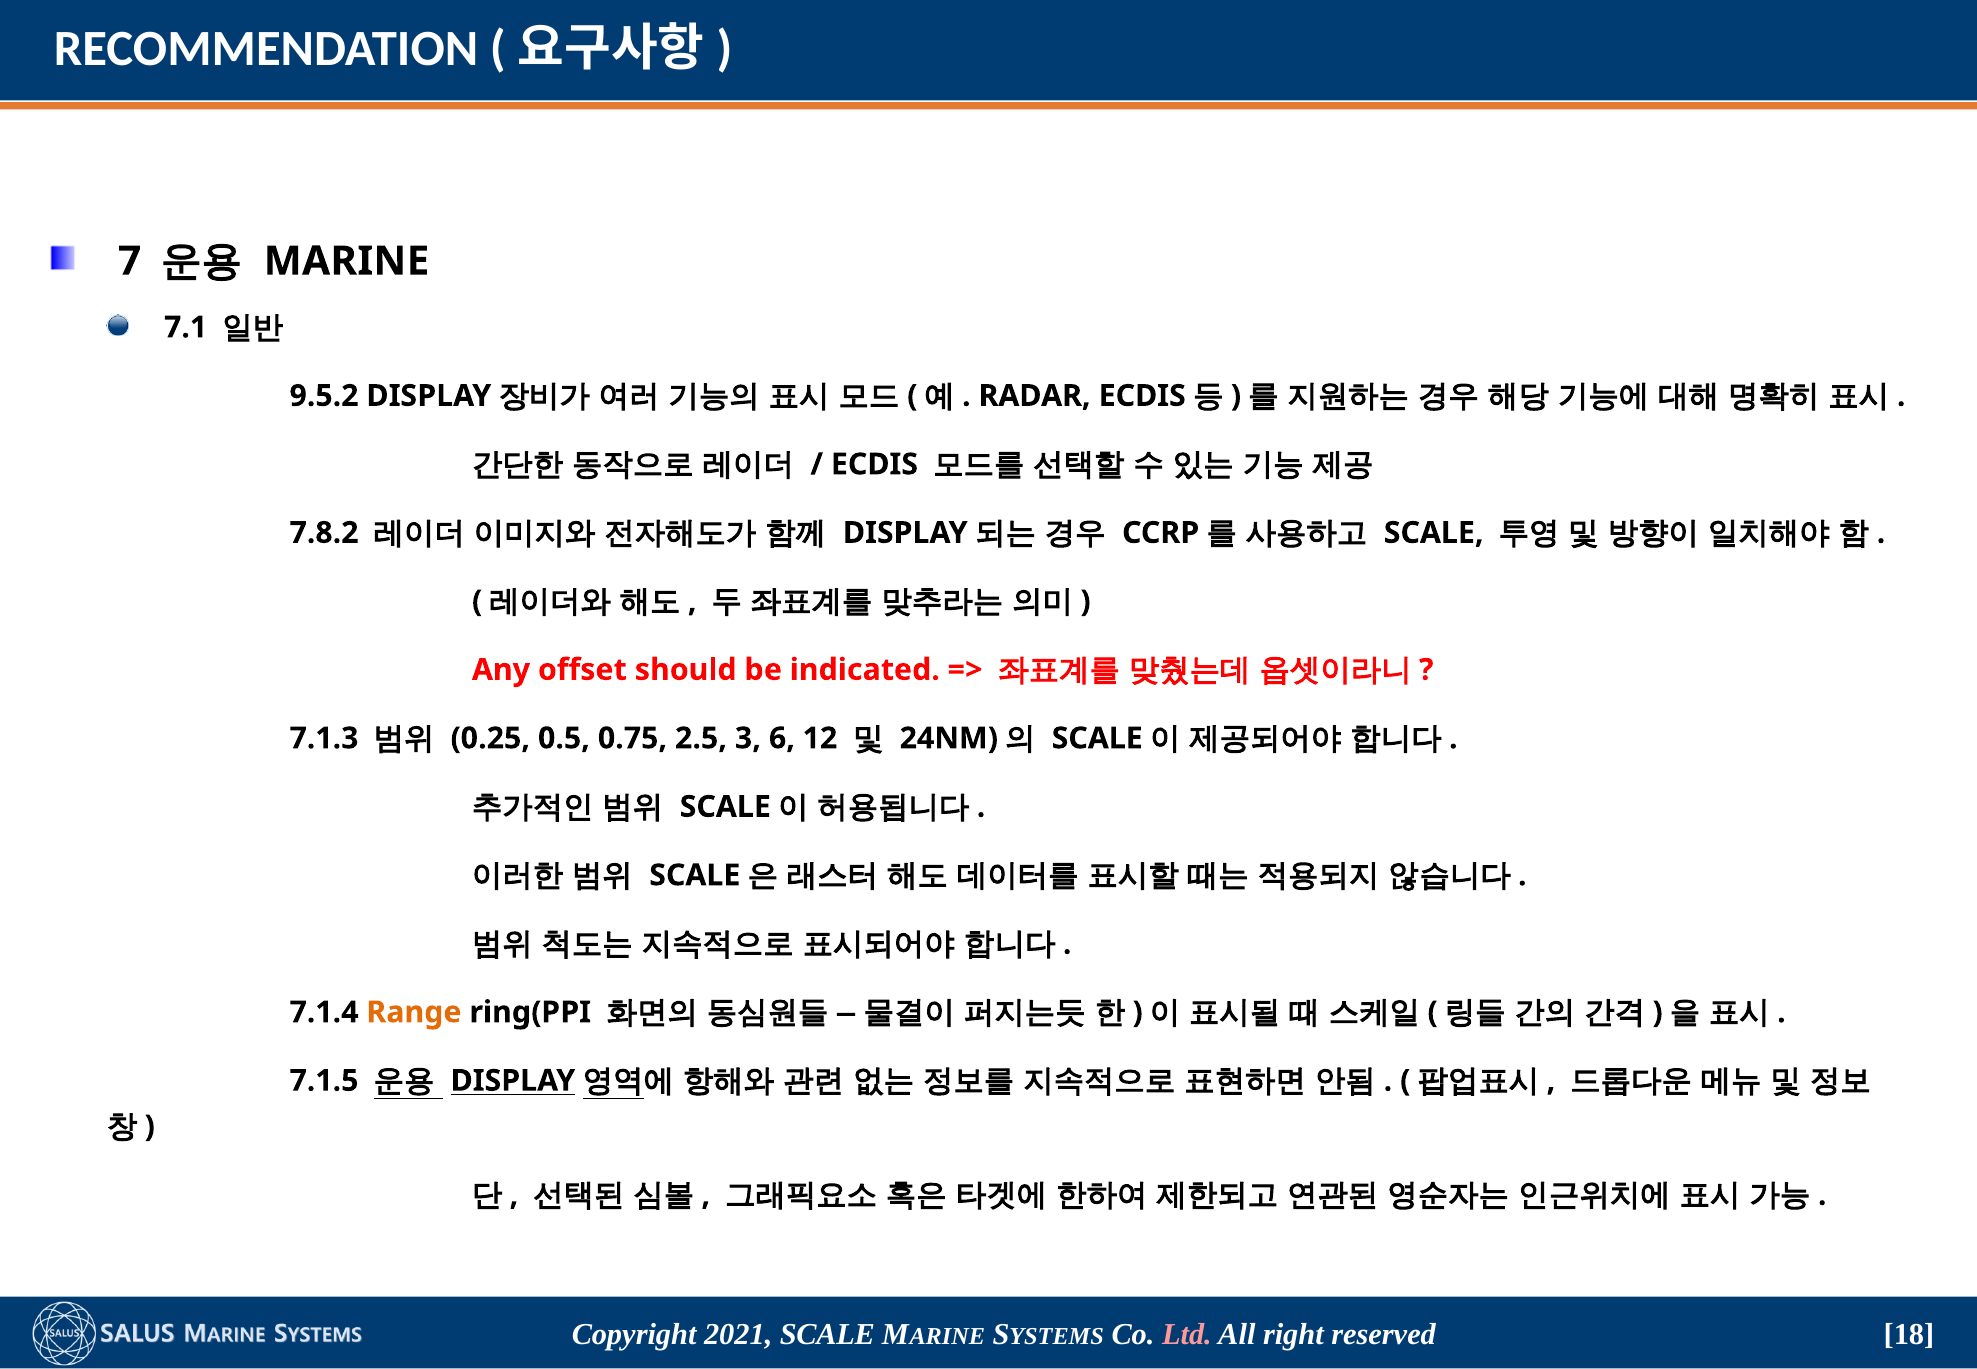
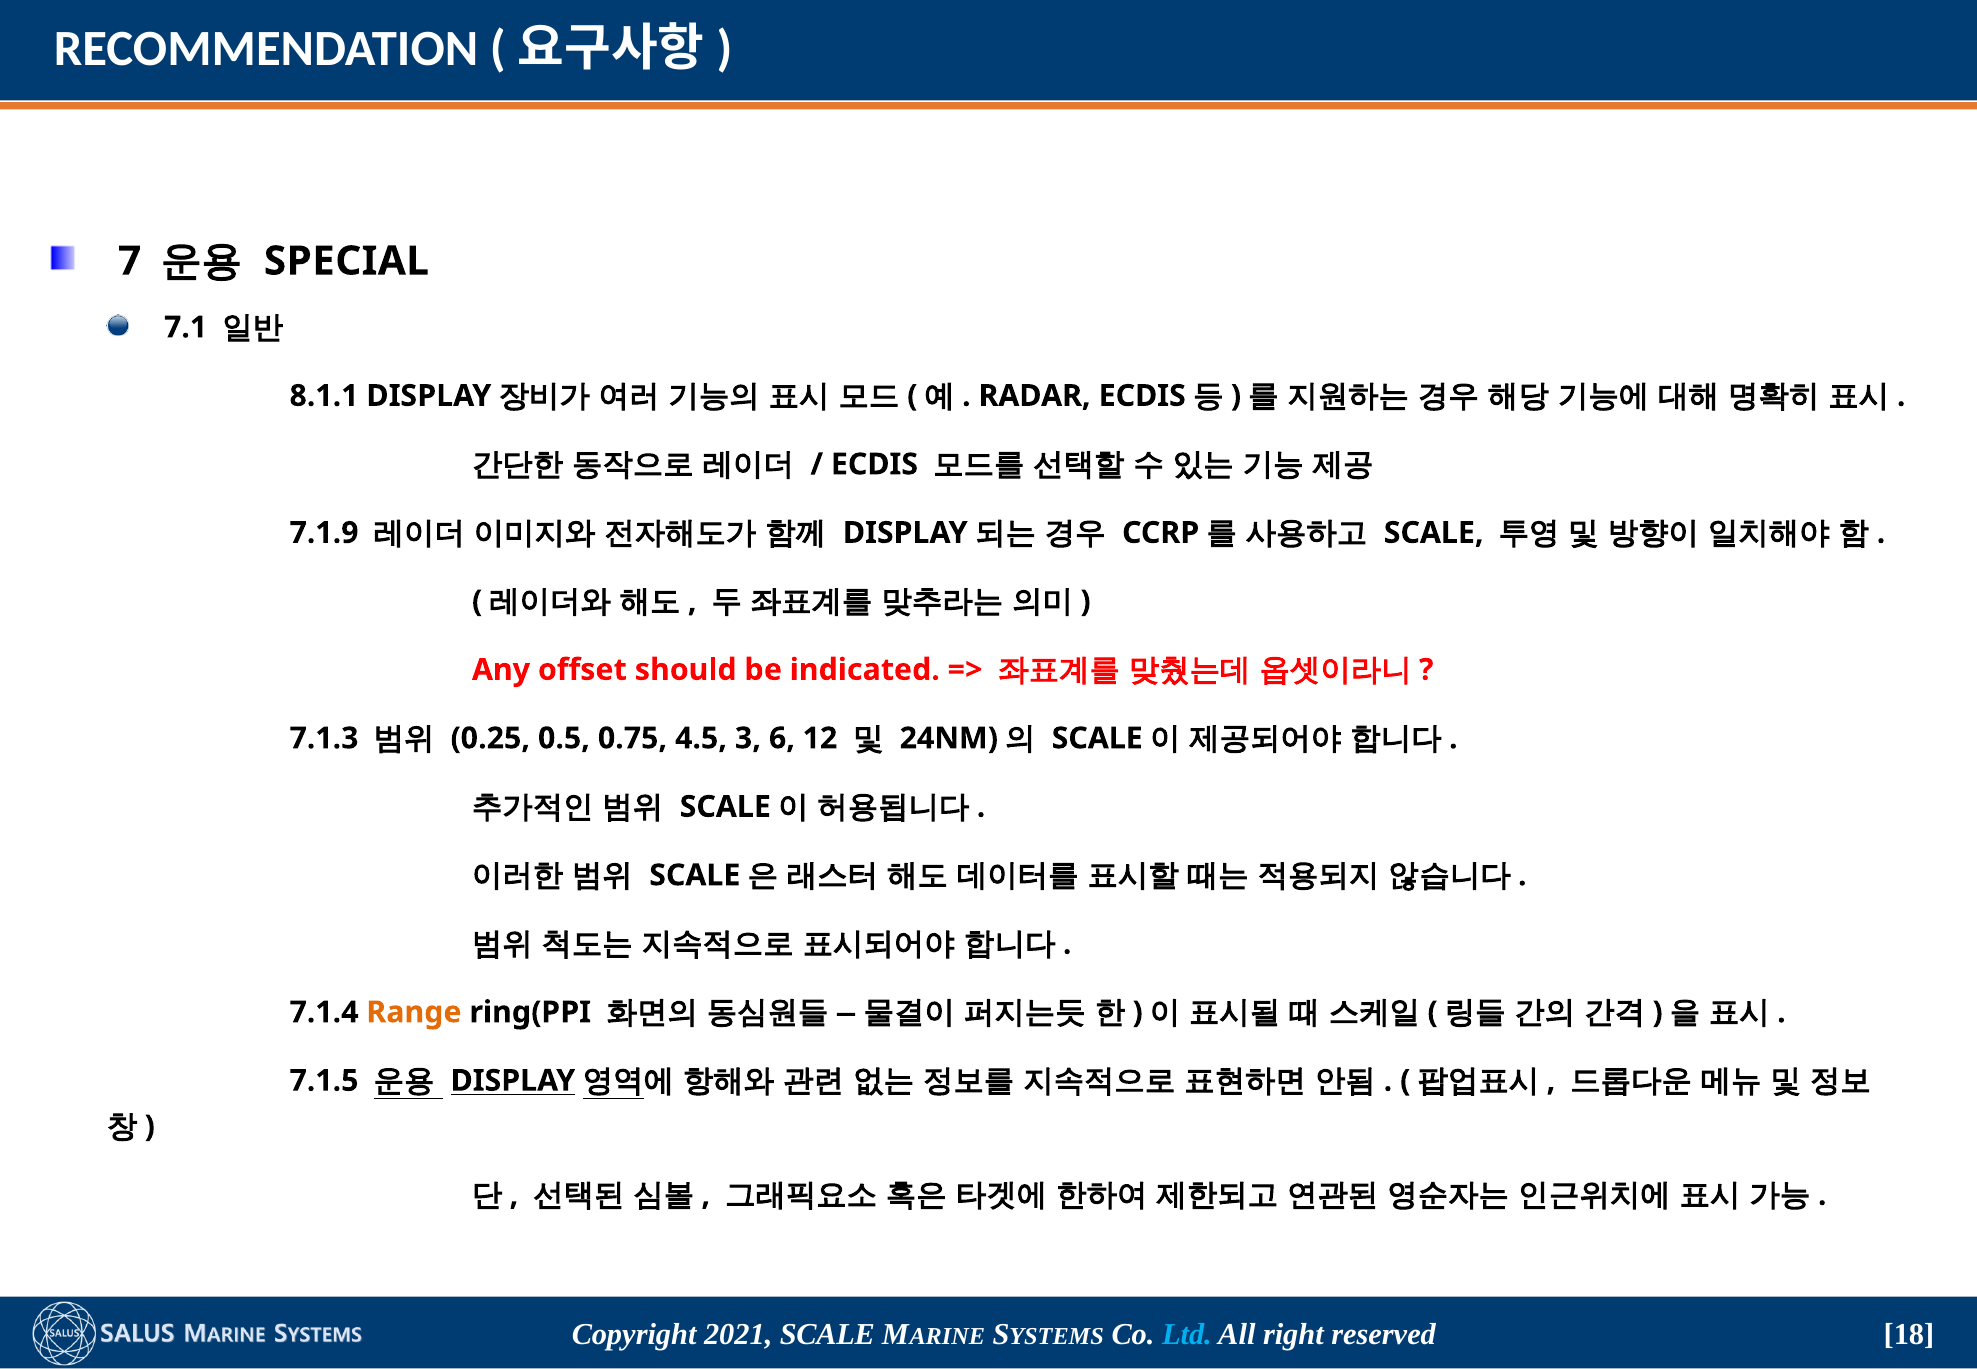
MARINE: MARINE -> SPECIAL (346, 261)
9.5.2: 9.5.2 -> 8.1.1 (324, 396)
7.8.2: 7.8.2 -> 7.1.9 (324, 533)
2.5: 2.5 -> 4.5 (701, 738)
Ltd colour: pink -> light blue (1187, 1334)
